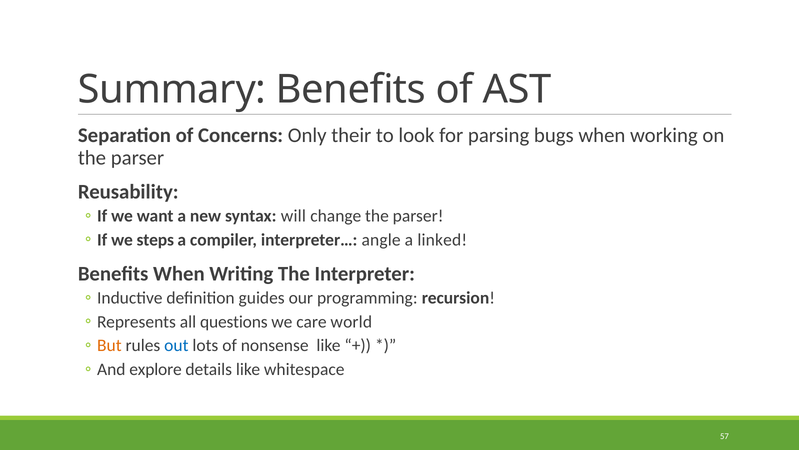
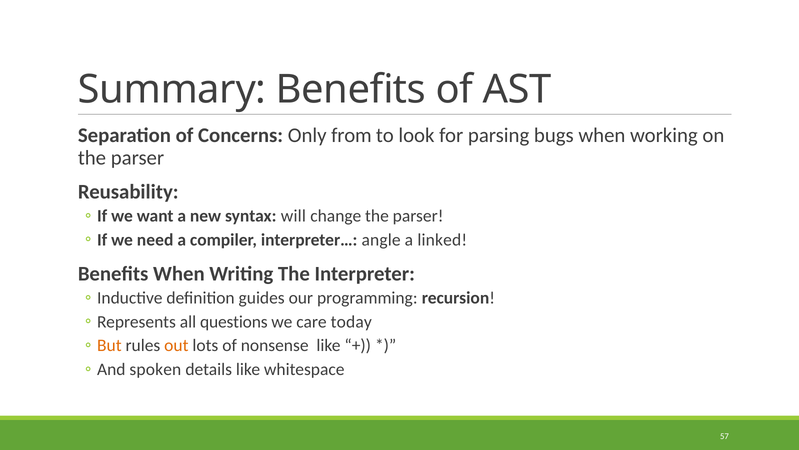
their: their -> from (351, 135)
steps: steps -> need (155, 240)
world: world -> today (351, 321)
out colour: blue -> orange (176, 345)
explore: explore -> spoken (155, 369)
